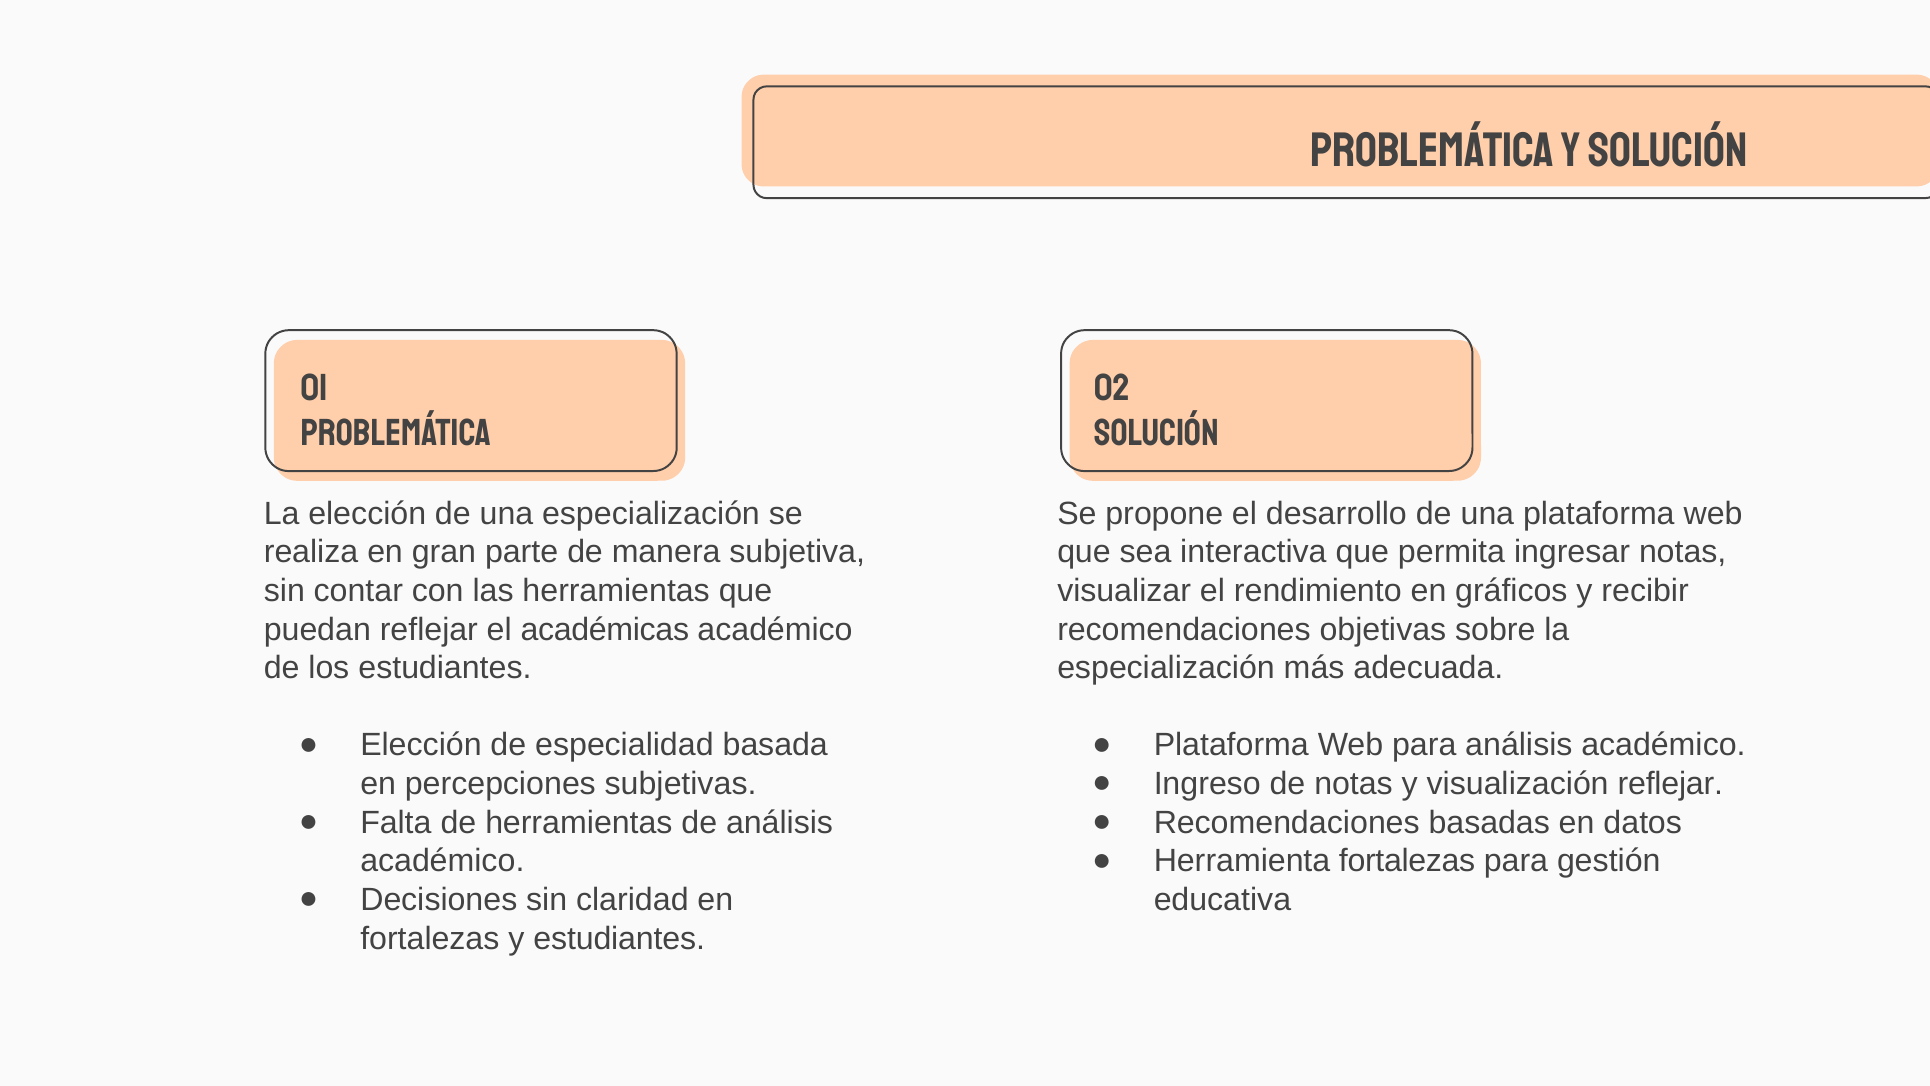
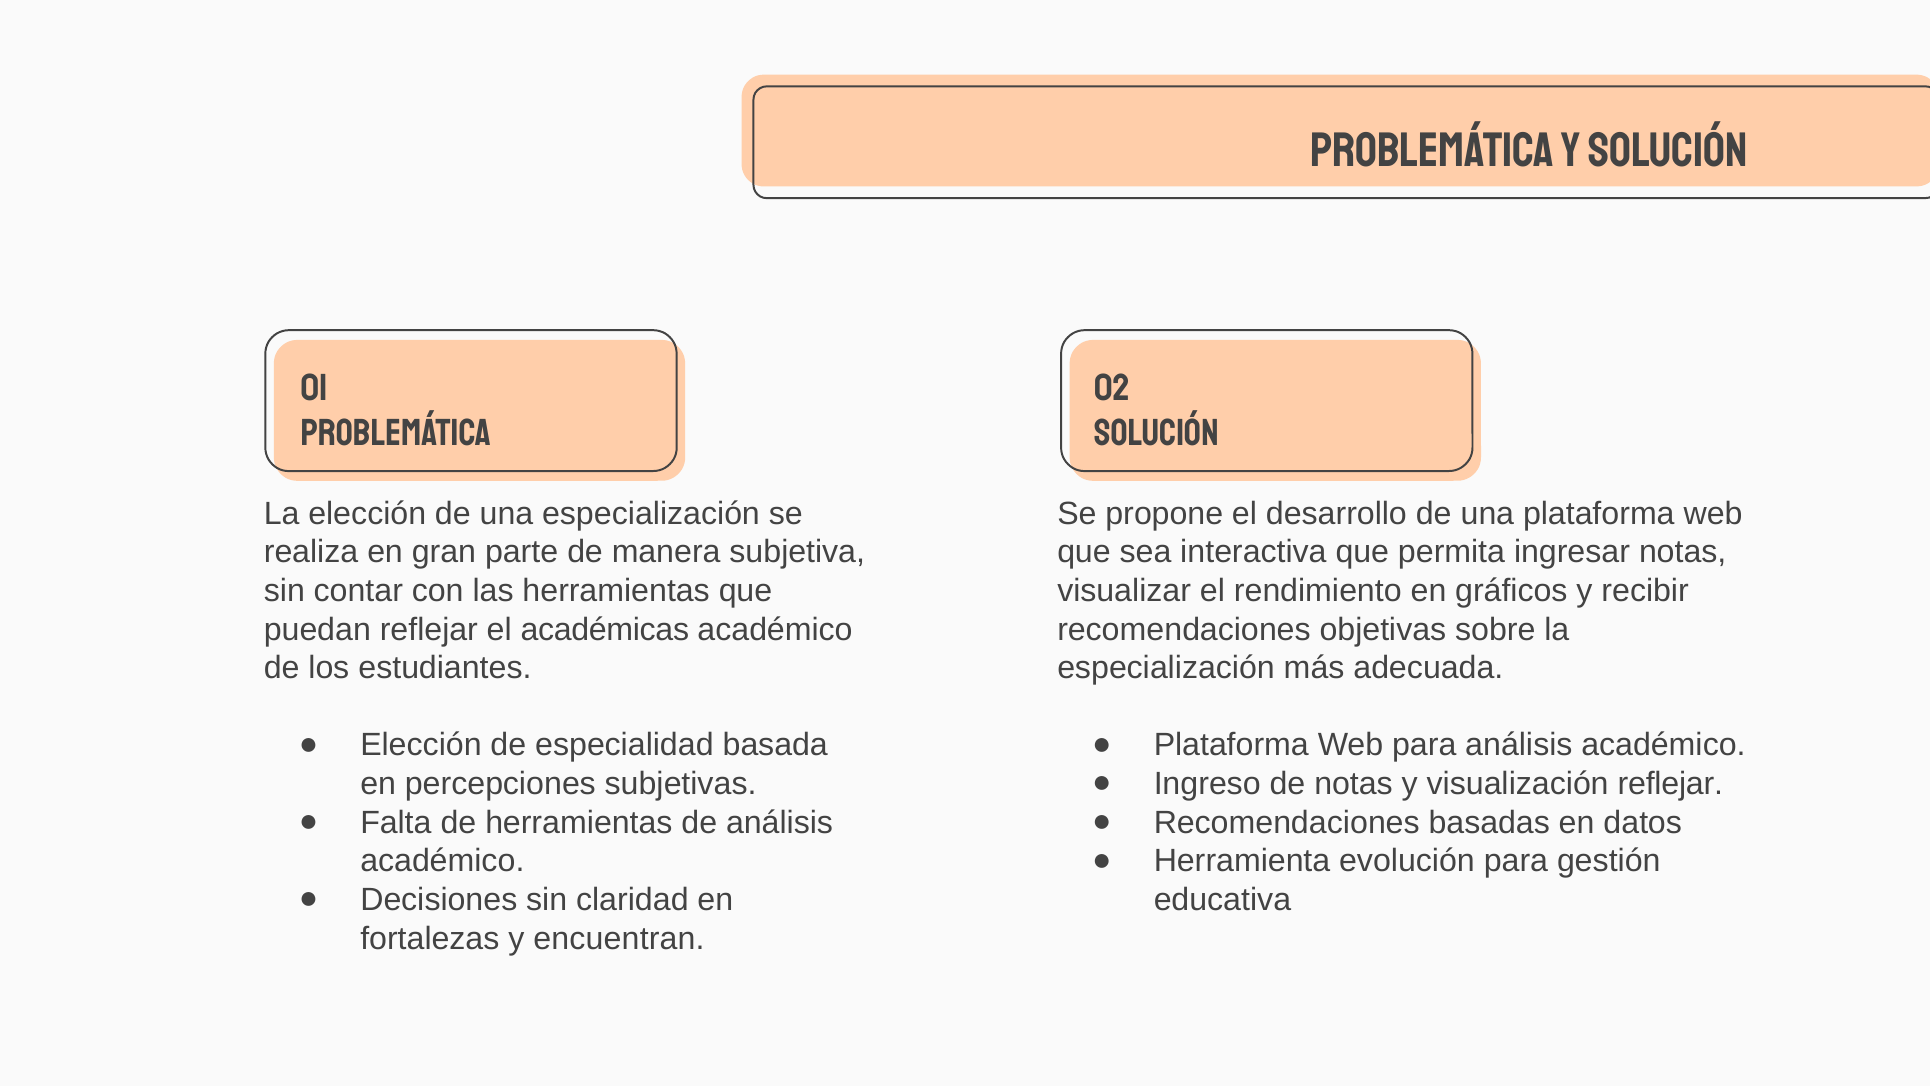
Herramienta fortalezas: fortalezas -> evolución (1407, 861)
y estudiantes: estudiantes -> encuentran (619, 938)
